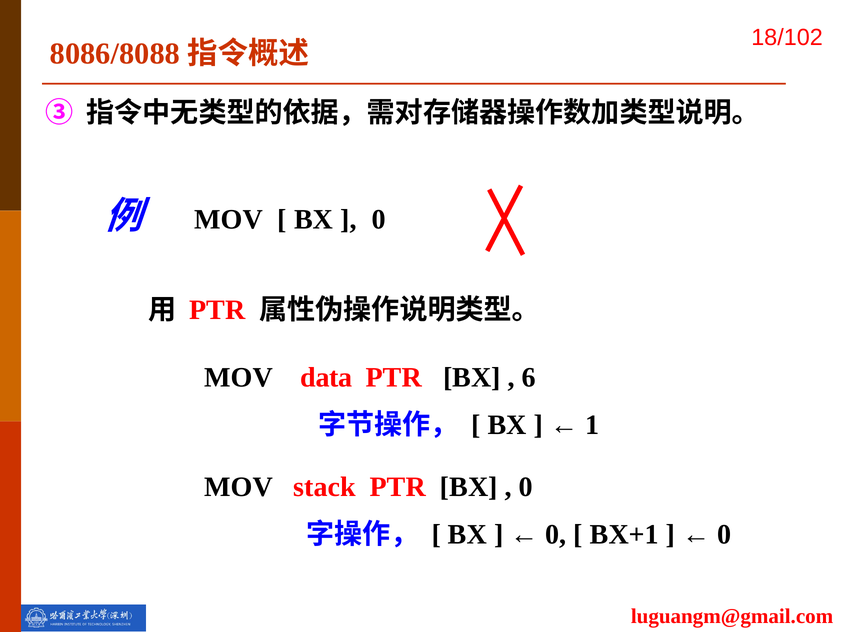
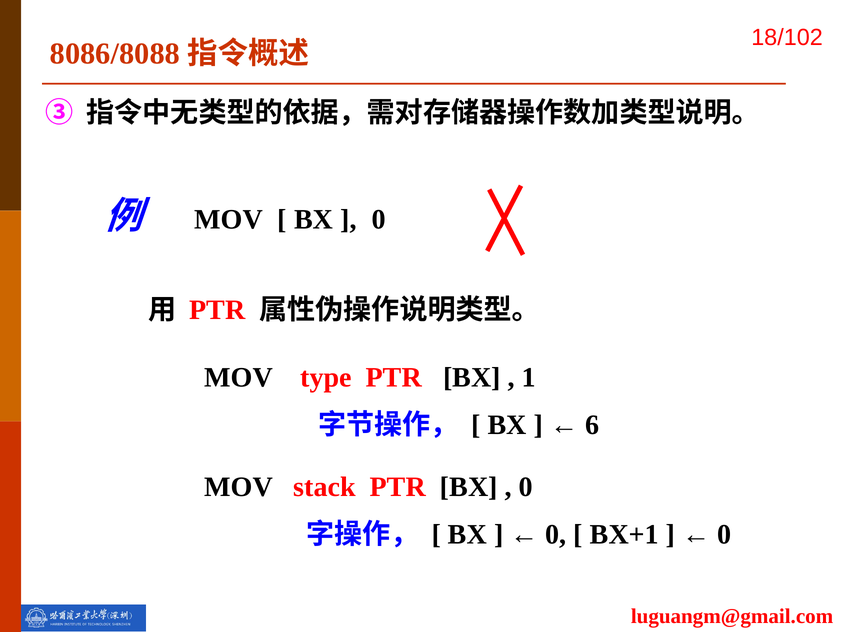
data: data -> type (326, 377)
6: 6 -> 1 (529, 377)
1: 1 -> 6 (592, 425)
